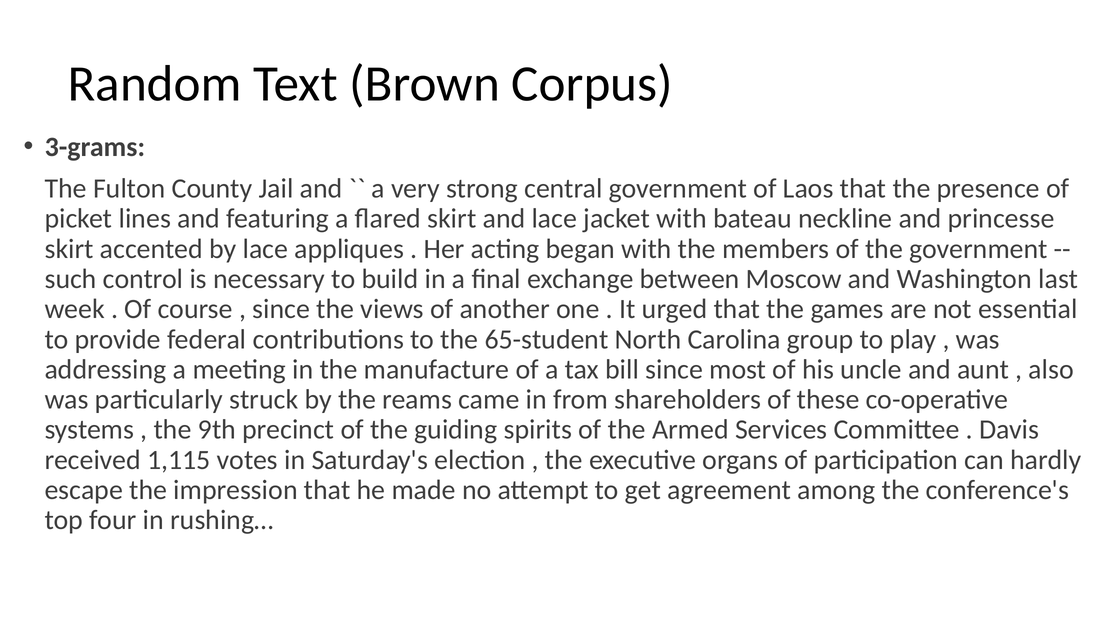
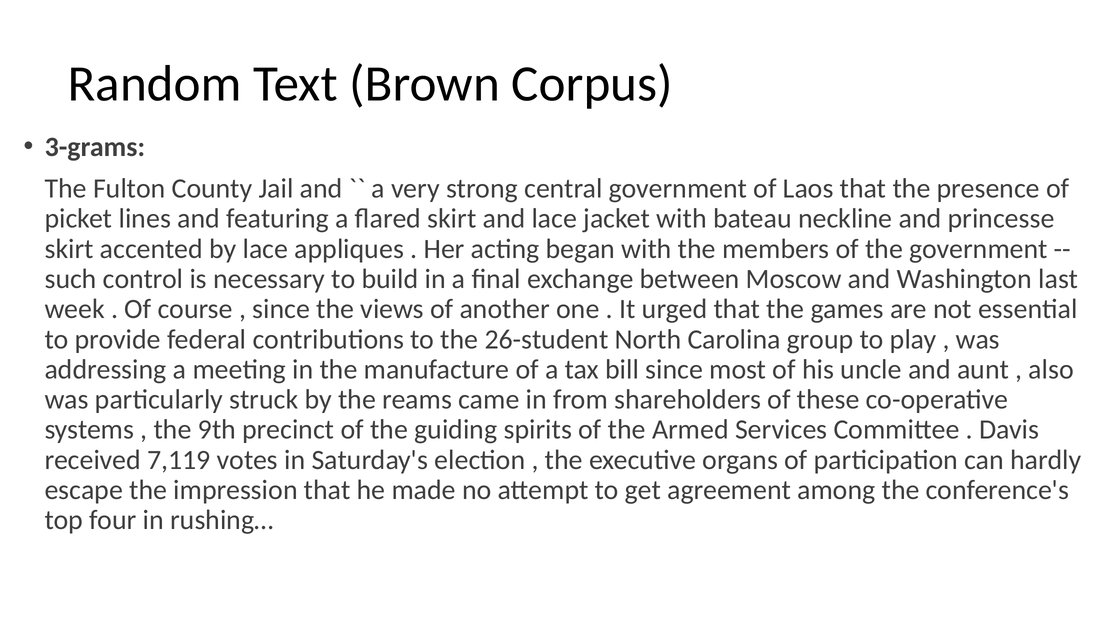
65-student: 65-student -> 26-student (546, 339)
1,115: 1,115 -> 7,119 (179, 460)
